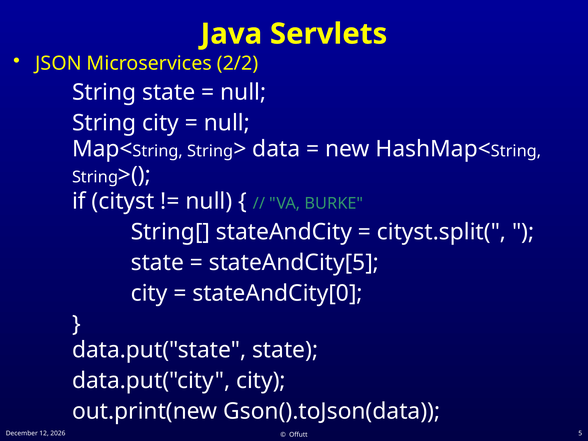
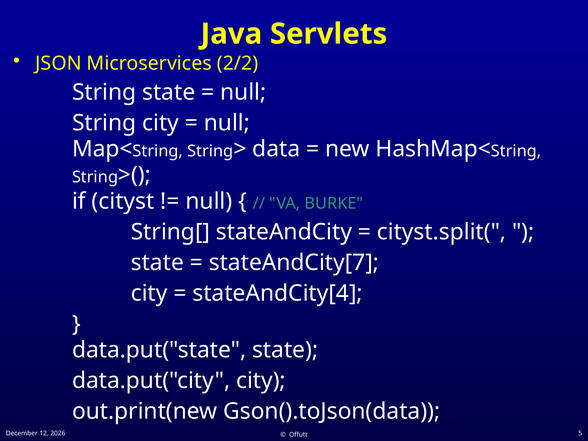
stateAndCity[5: stateAndCity[5 -> stateAndCity[7 (294, 262)
stateAndCity[0: stateAndCity[0 -> stateAndCity[4 (278, 293)
